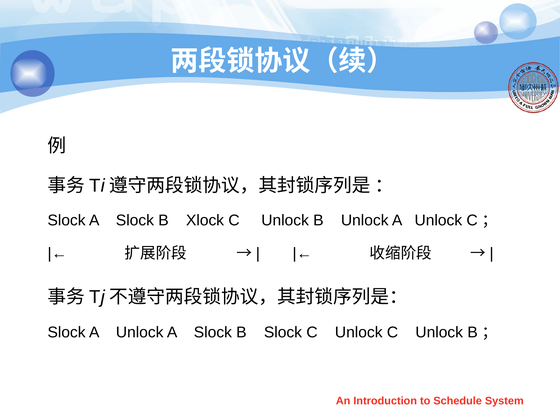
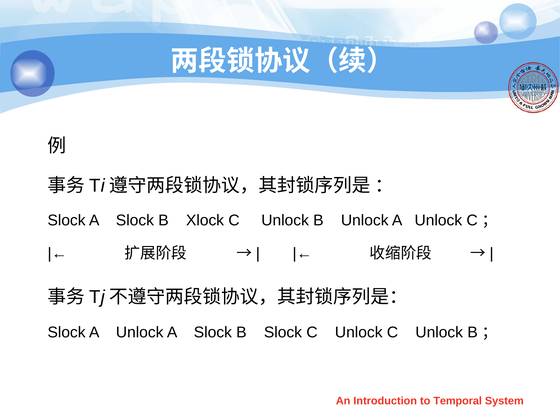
Schedule: Schedule -> Temporal (458, 401)
